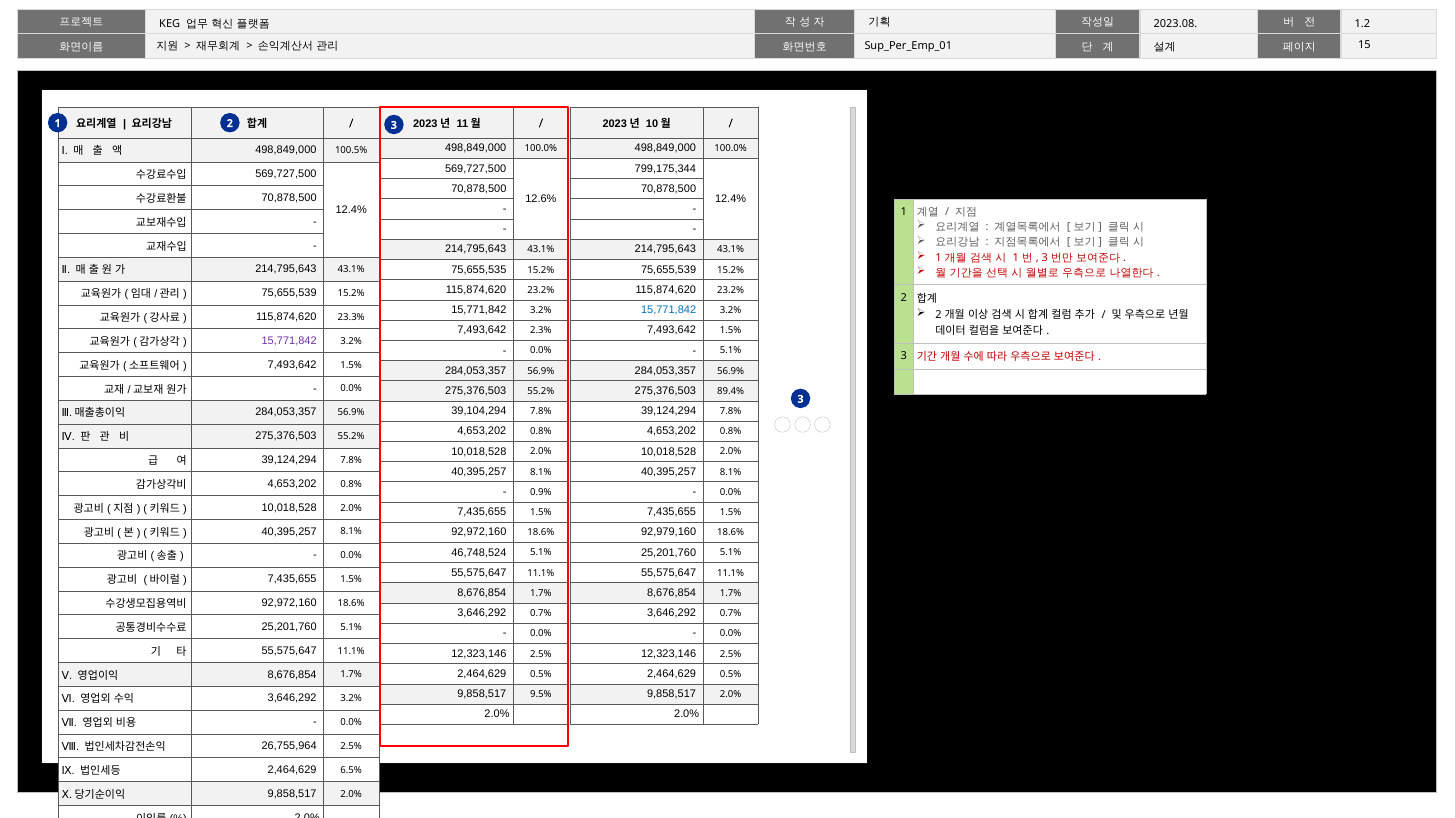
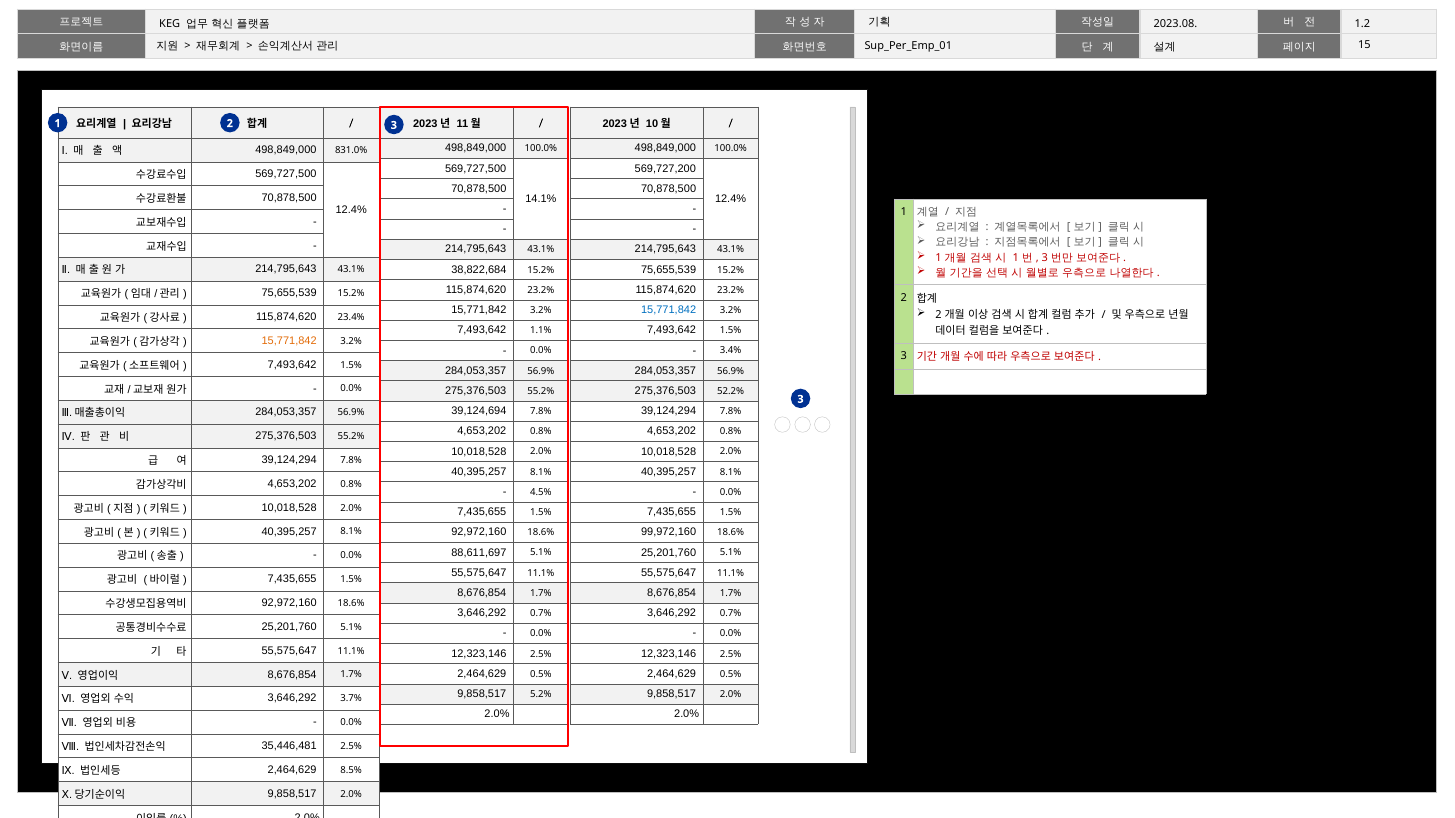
100.5%: 100.5% -> 831.0% (351, 150)
799,175,344: 799,175,344 -> 569,727,200 (665, 169)
12.6%: 12.6% -> 14.1% (541, 199)
75,655,535: 75,655,535 -> 38,822,684 (479, 270)
23.3%: 23.3% -> 23.4% (351, 317)
2.3%: 2.3% -> 1.1% (541, 331)
15,771,842 colour: purple -> orange (289, 341)
5.1%: 5.1% -> 3.4% (731, 351)
89.4%: 89.4% -> 52.2% (731, 391)
39,104,294: 39,104,294 -> 39,124,694 (479, 411)
0.9%: 0.9% -> 4.5% (541, 492)
92,979,160: 92,979,160 -> 99,972,160 (669, 533)
46,748,524: 46,748,524 -> 88,611,697 (479, 553)
9.5%: 9.5% -> 5.2% (541, 695)
3,646,292 3.2%: 3.2% -> 3.7% (351, 699)
26,755,964: 26,755,964 -> 35,446,481 (289, 746)
6.5%: 6.5% -> 8.5% (351, 770)
